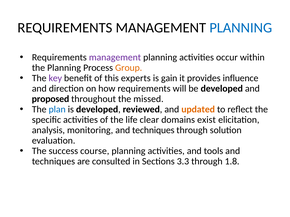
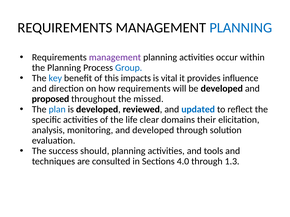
Group colour: orange -> blue (129, 68)
key colour: purple -> blue (55, 78)
experts: experts -> impacts (136, 78)
gain: gain -> vital (169, 78)
updated colour: orange -> blue (198, 110)
exist: exist -> their (207, 120)
monitoring and techniques: techniques -> developed (153, 130)
course: course -> should (95, 151)
3.3: 3.3 -> 4.0 (183, 162)
1.8: 1.8 -> 1.3 (232, 162)
